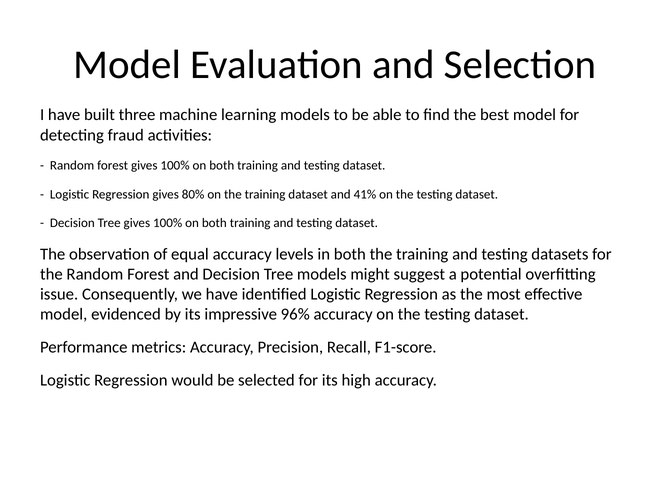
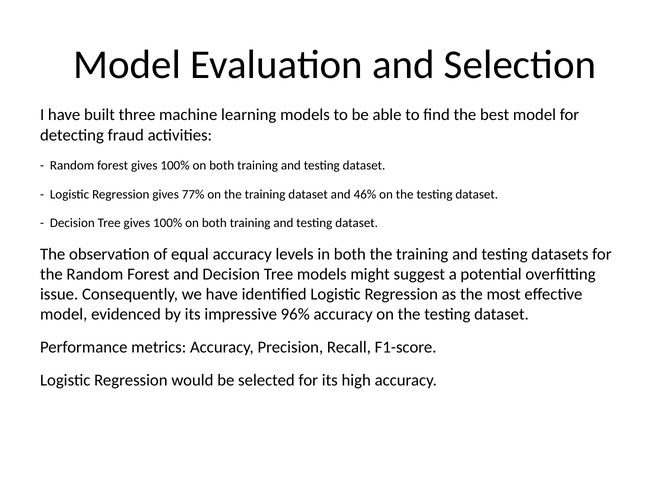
80%: 80% -> 77% (193, 194)
41%: 41% -> 46% (365, 194)
